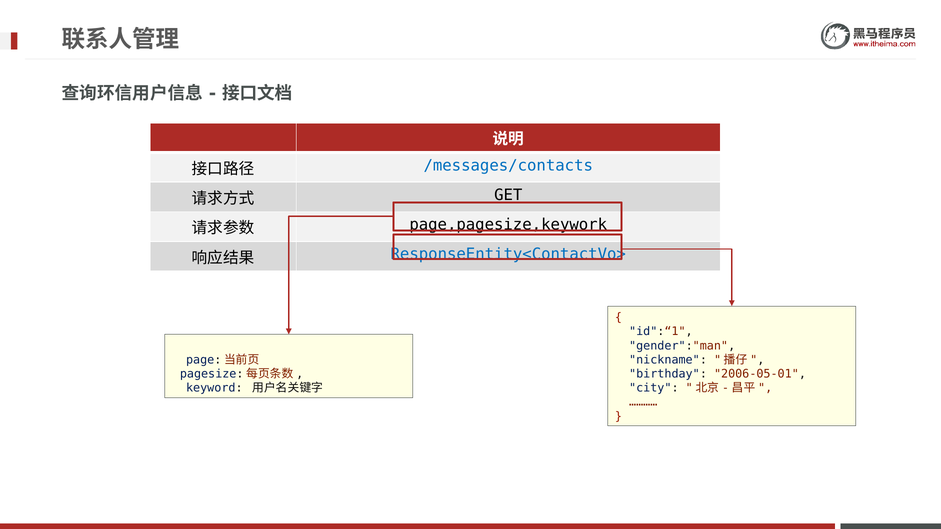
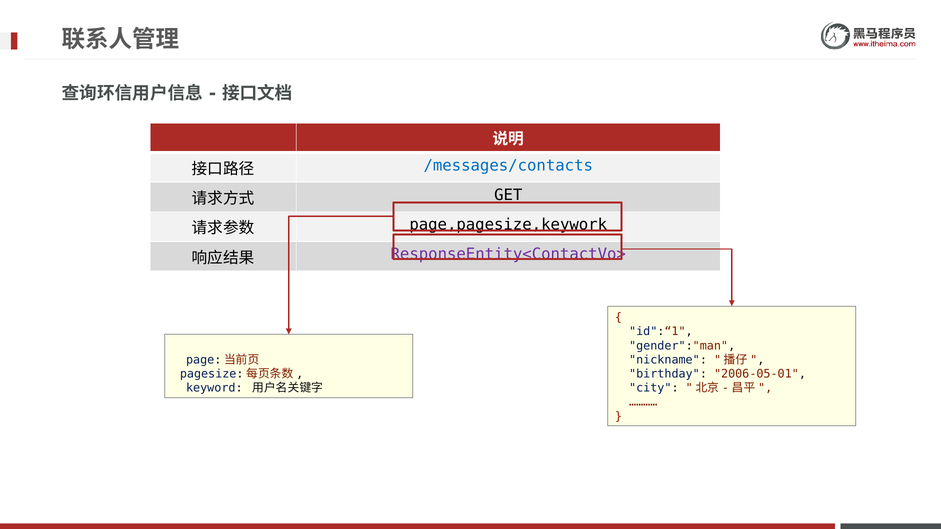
ResponseEntity<ContactVo> colour: blue -> purple (508, 254)
